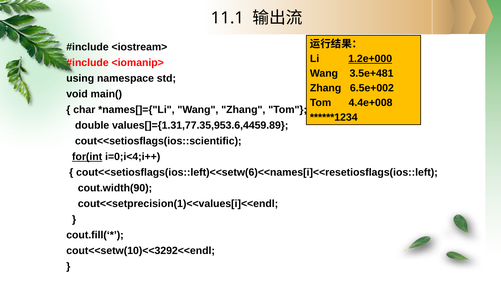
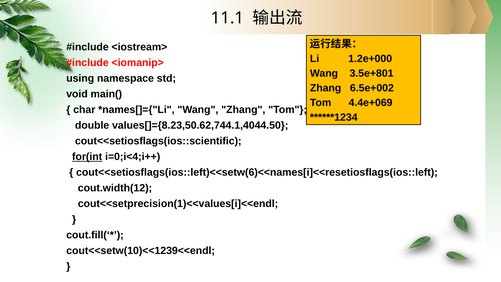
1.2e+000 underline: present -> none (370, 59)
3.5e+481: 3.5e+481 -> 3.5e+801 (372, 73)
4.4e+008: 4.4e+008 -> 4.4e+069 (371, 103)
values[]={1.31,77.35,953.6,4459.89: values[]={1.31,77.35,953.6,4459.89 -> values[]={8.23,50.62,744.1,4044.50 (200, 125)
cout.width(90: cout.width(90 -> cout.width(12 (115, 188)
cout<<setw(10)<<3292<<endl: cout<<setw(10)<<3292<<endl -> cout<<setw(10)<<1239<<endl (141, 251)
